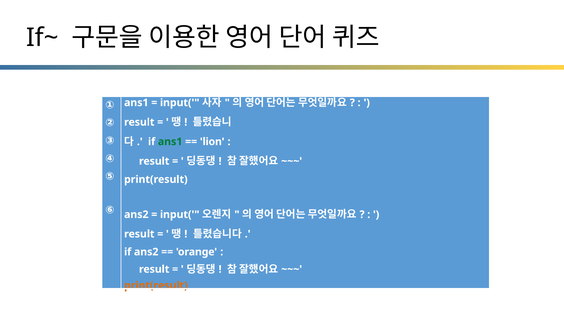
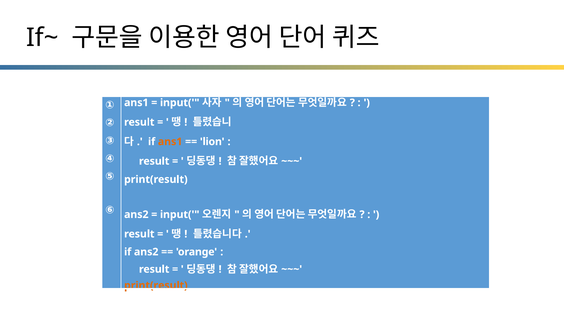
ans1 colour: green -> orange (170, 142)
